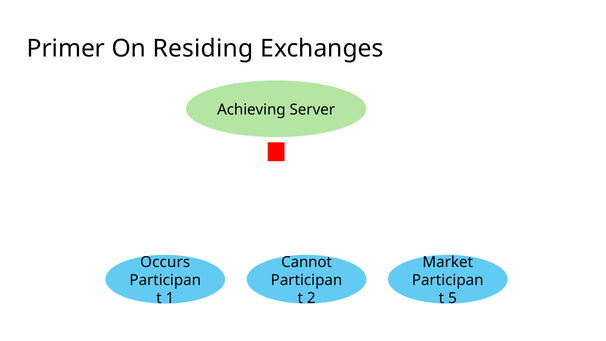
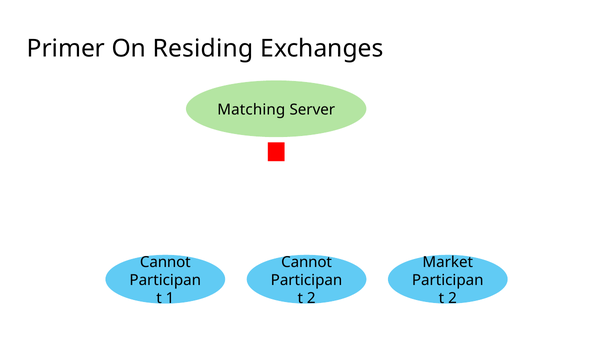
Achieving: Achieving -> Matching (251, 110)
Occurs: Occurs -> Cannot (165, 262)
5: 5 -> 2 (452, 298)
